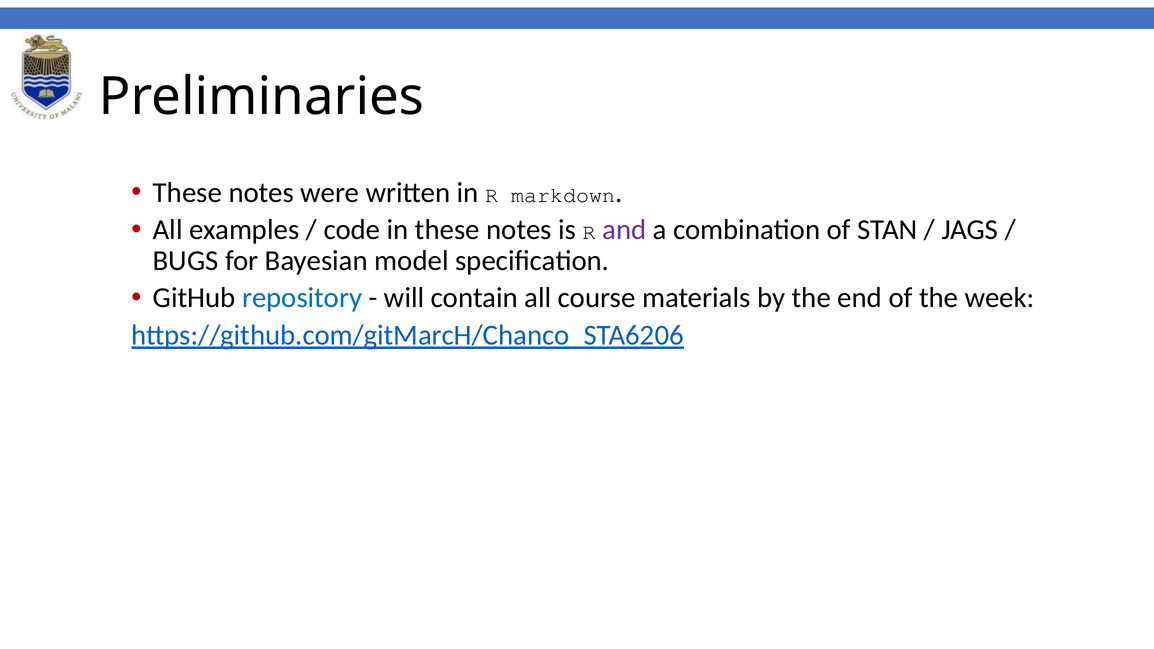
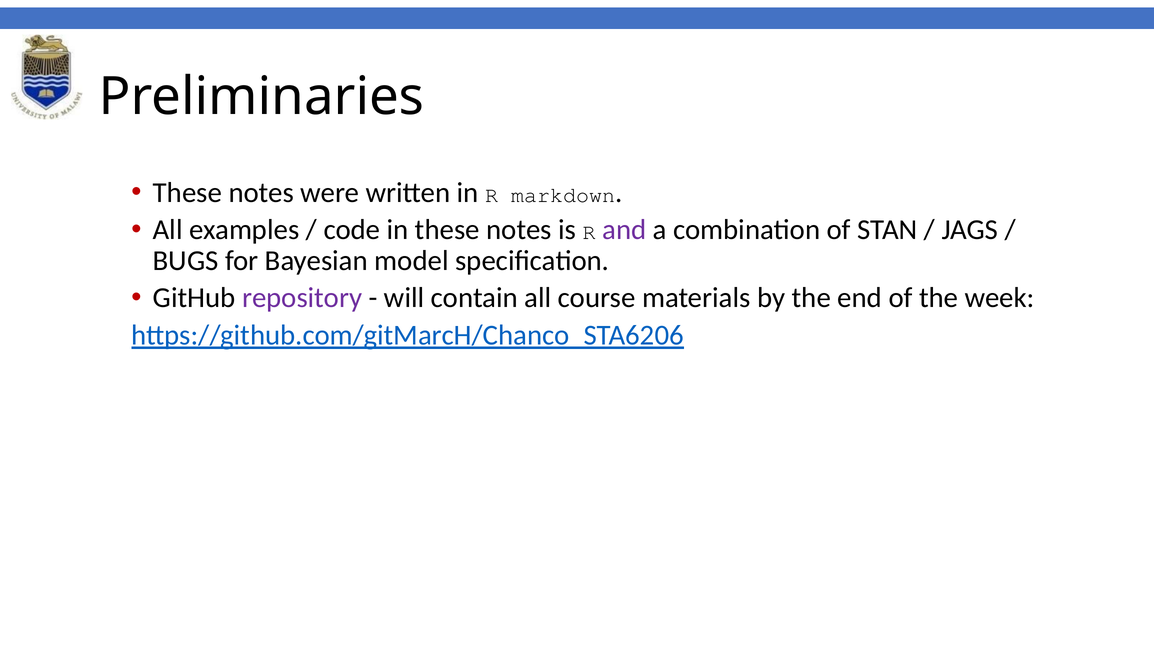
repository colour: blue -> purple (302, 298)
